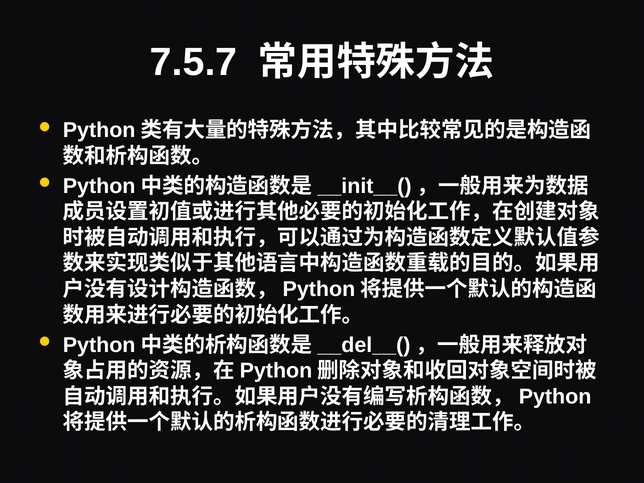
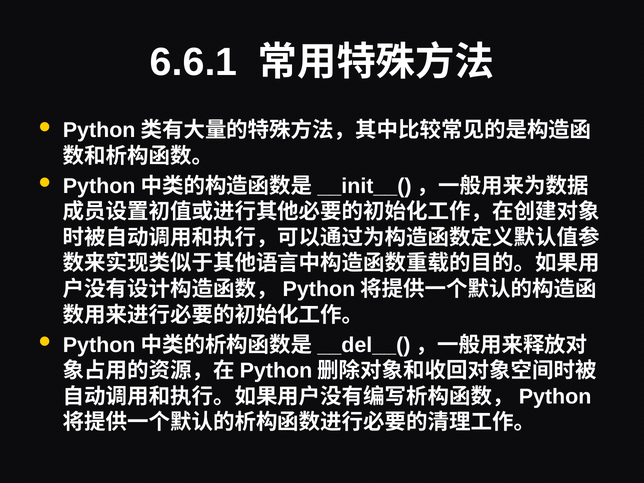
7.5.7: 7.5.7 -> 6.6.1 (194, 62)
